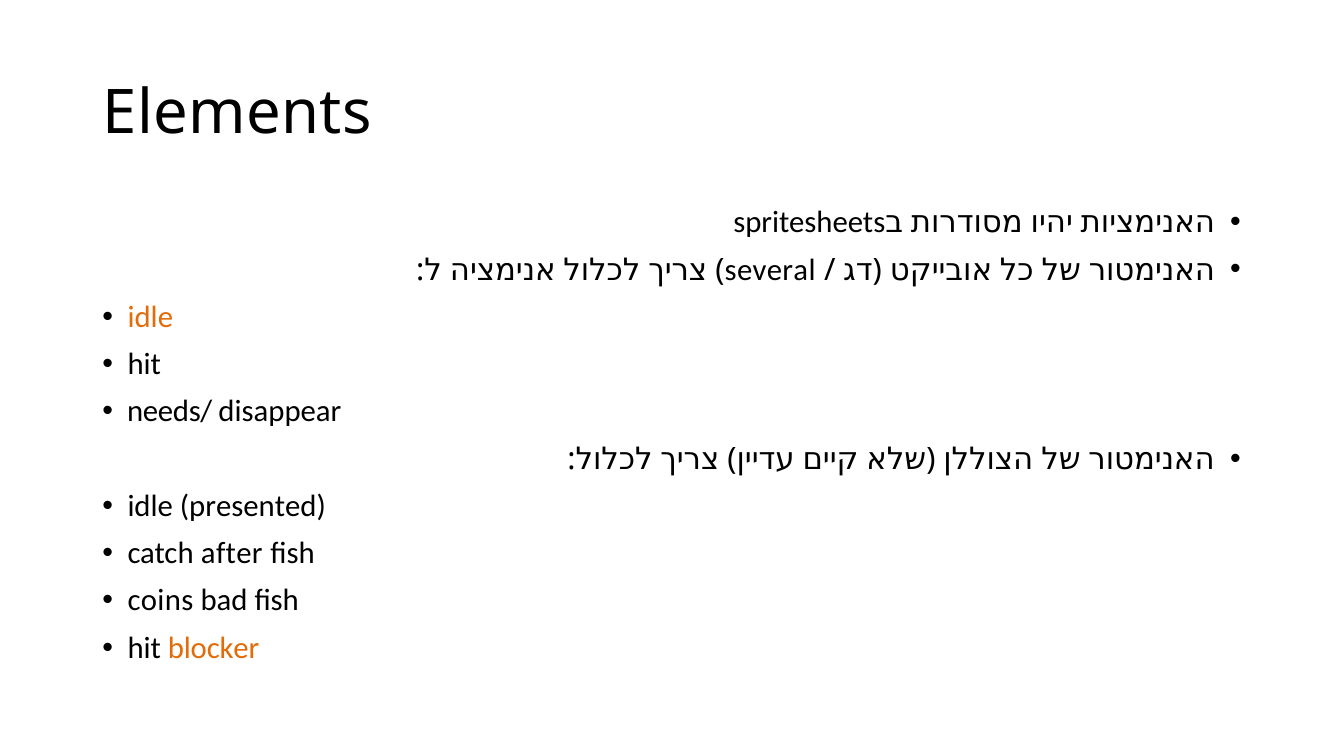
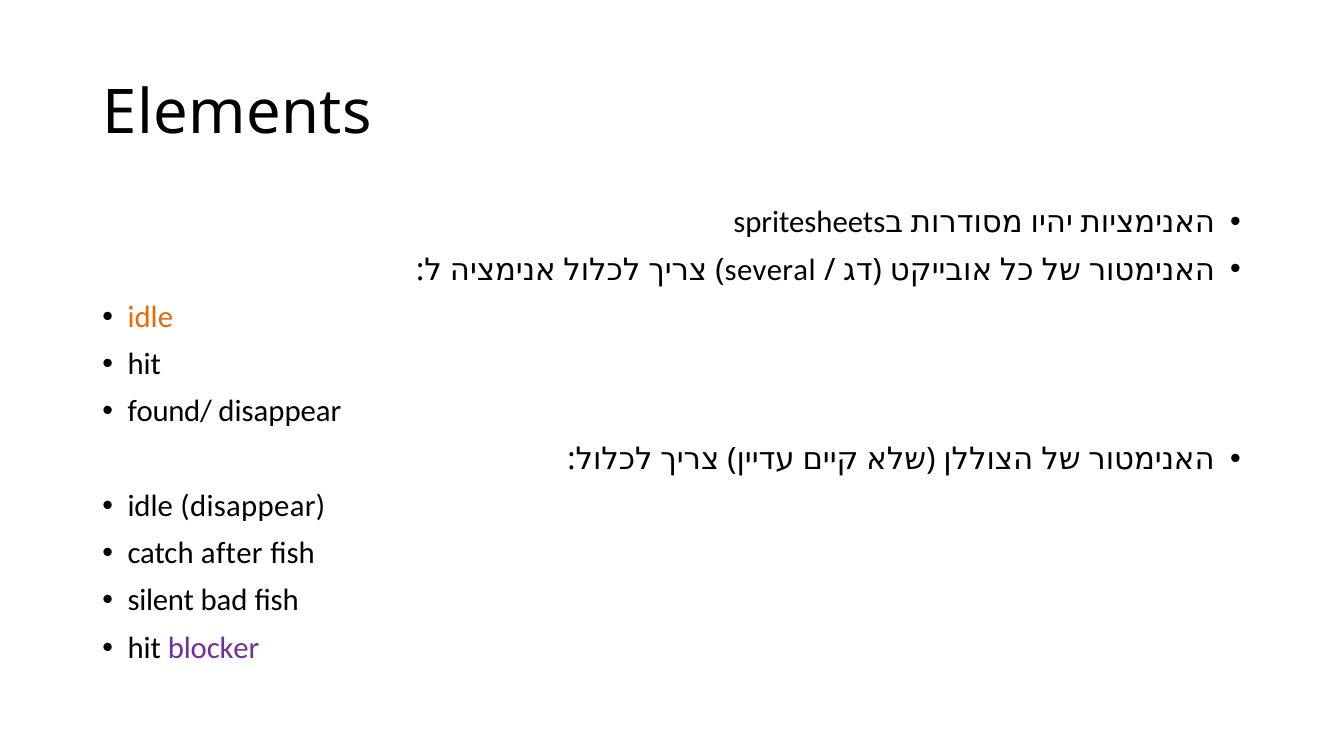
needs/: needs/ -> found/ (170, 411)
idle presented: presented -> disappear (253, 506)
coins: coins -> silent (161, 600)
blocker colour: orange -> purple (214, 648)
